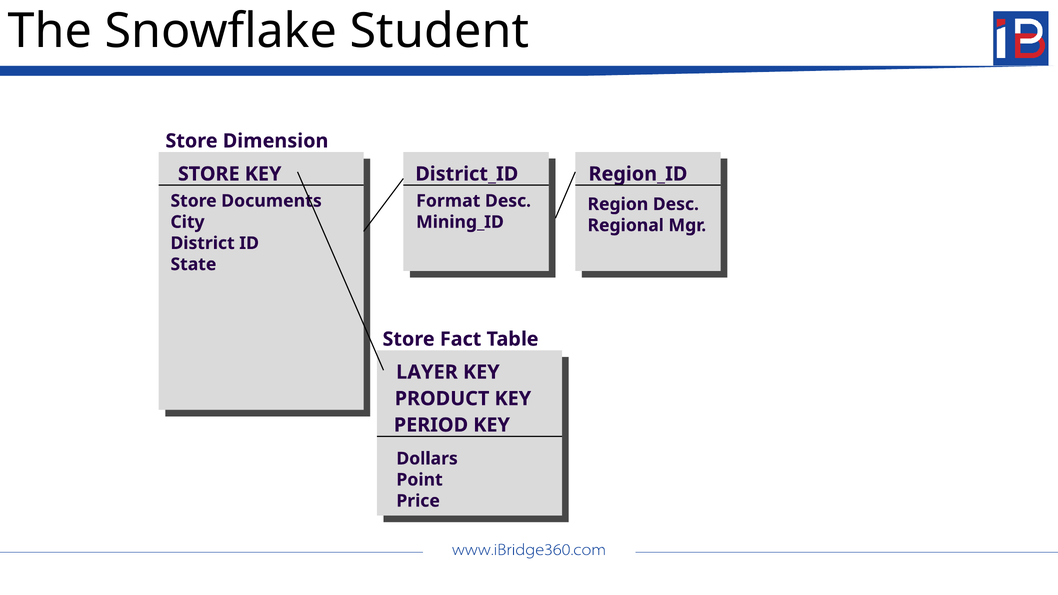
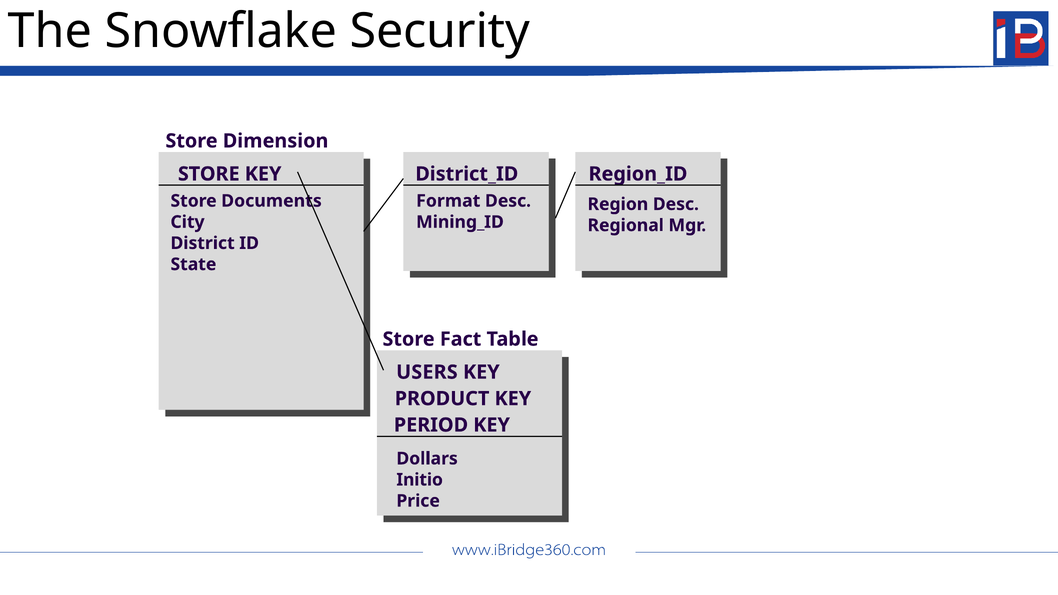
Student: Student -> Security (440, 31)
LAYER: LAYER -> USERS (427, 372)
Point: Point -> Initio (420, 480)
